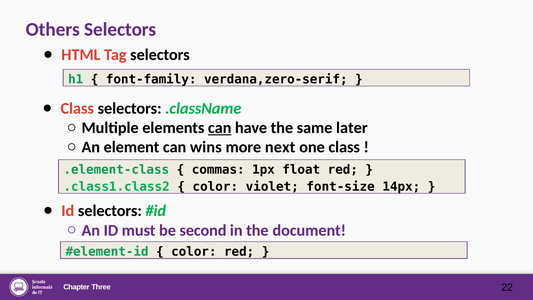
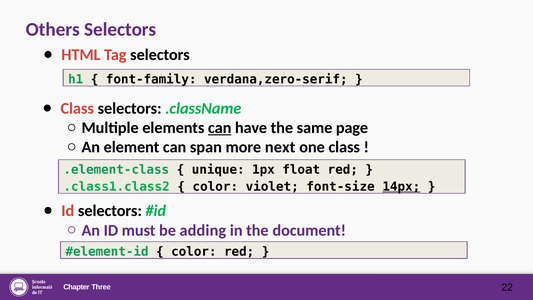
later: later -> page (352, 128)
wins: wins -> span (206, 147)
commas: commas -> unique (218, 170)
14px underline: none -> present (401, 187)
second: second -> adding (203, 230)
